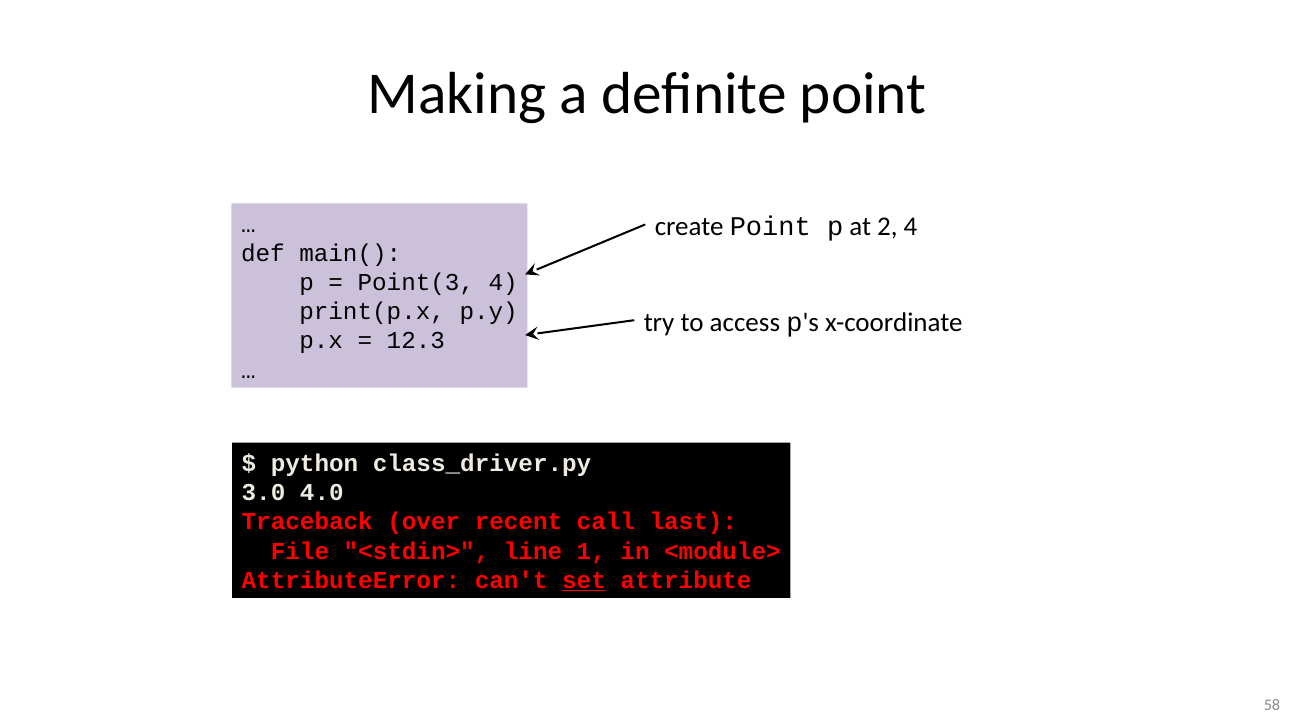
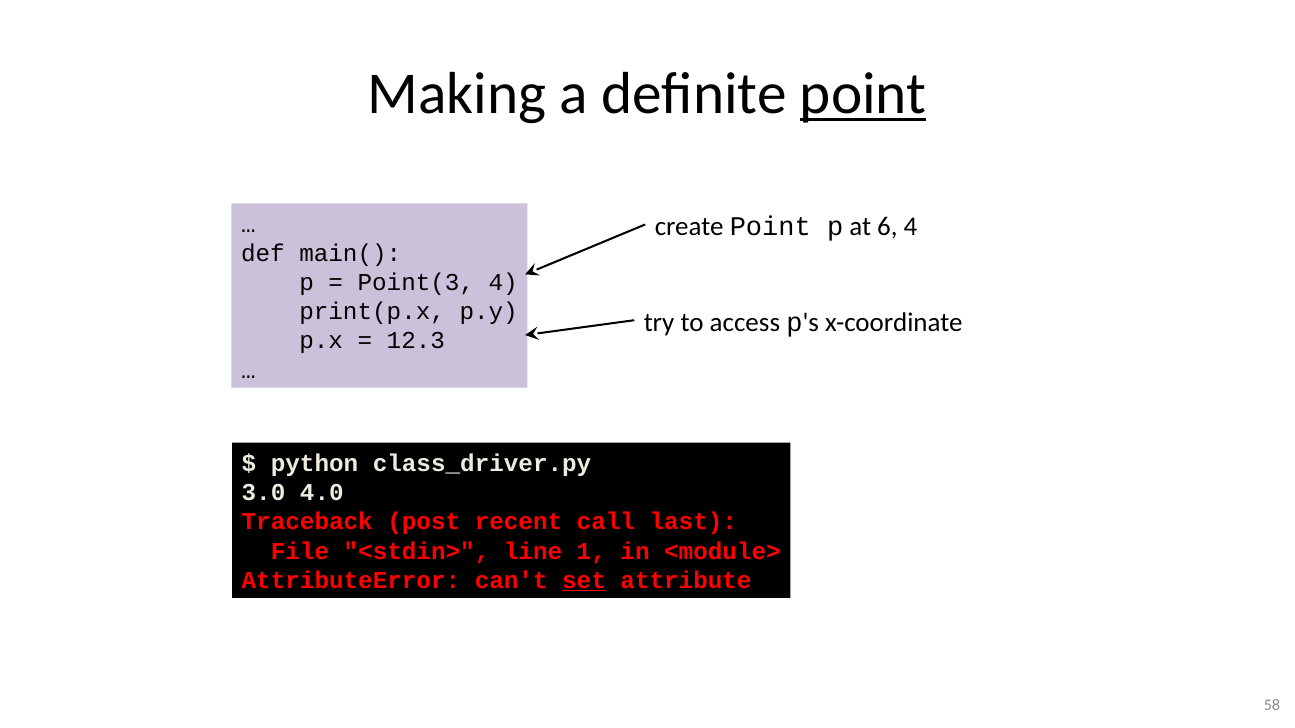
point underline: none -> present (863, 94)
2: 2 -> 6 (887, 226)
over: over -> post (424, 522)
